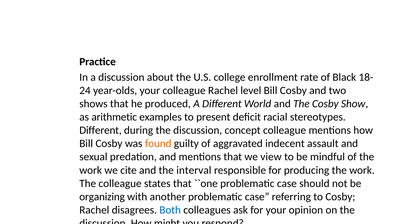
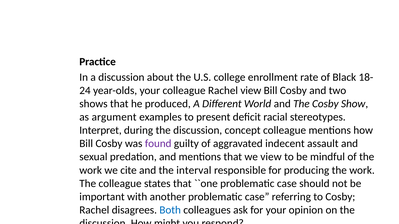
Rachel level: level -> view (251, 91)
arithmetic: arithmetic -> argument (114, 117)
Different: Different -> Interpret (100, 131)
found colour: orange -> purple (158, 144)
organizing: organizing -> important (102, 197)
